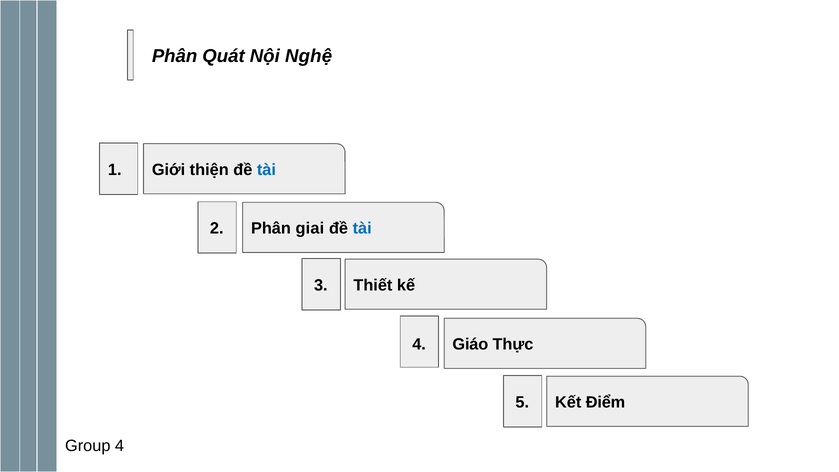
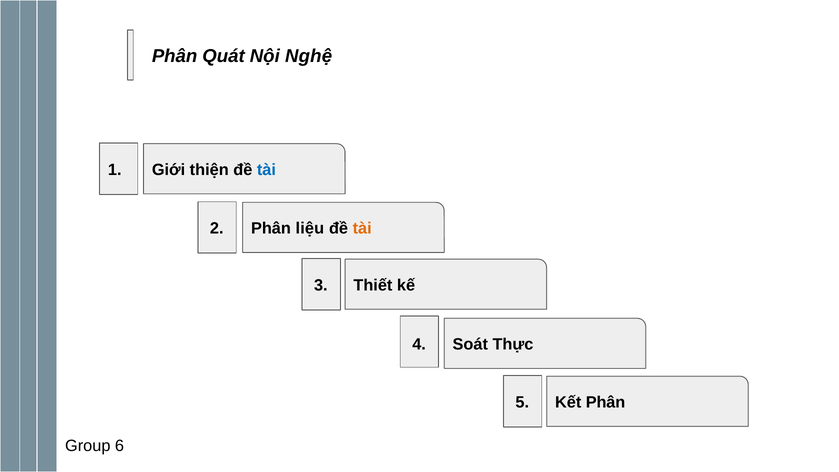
giai: giai -> liệu (310, 228)
tài colour: blue -> orange (362, 228)
Giáo: Giáo -> Soát (470, 344)
Kết Điểm: Điểm -> Phân (606, 402)
Group 4: 4 -> 6 (120, 446)
